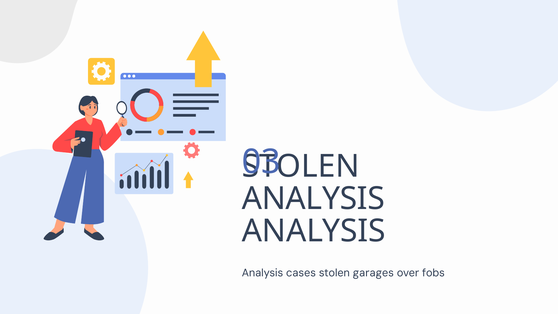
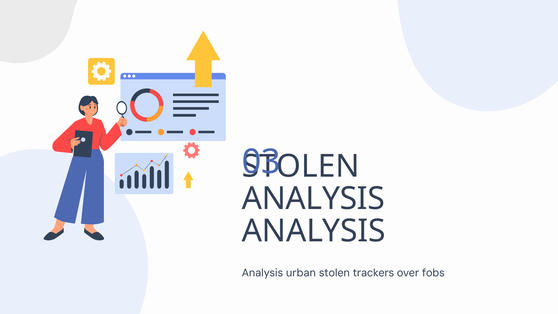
cases: cases -> urban (301, 273)
garages: garages -> trackers (373, 273)
